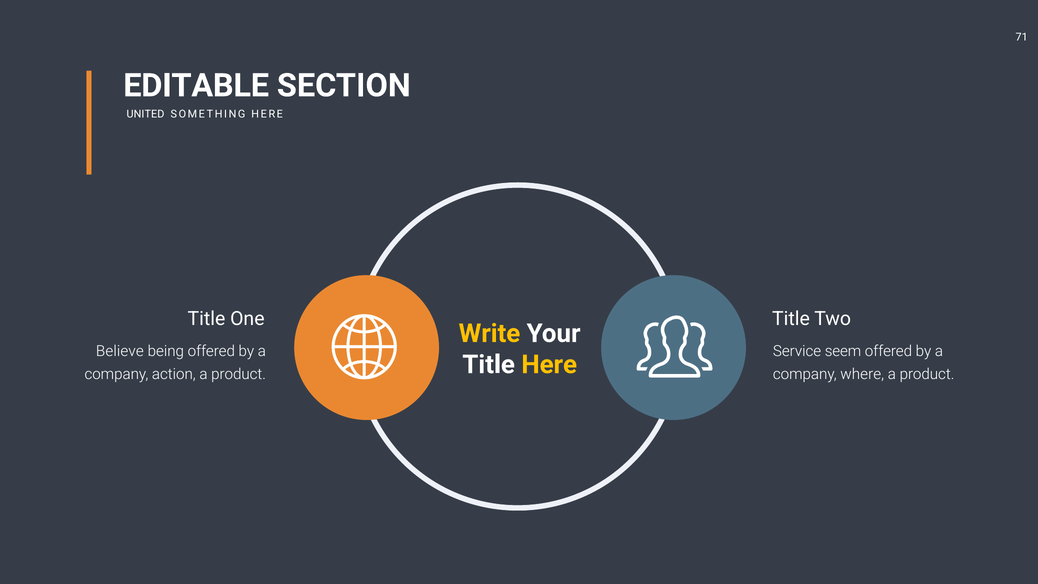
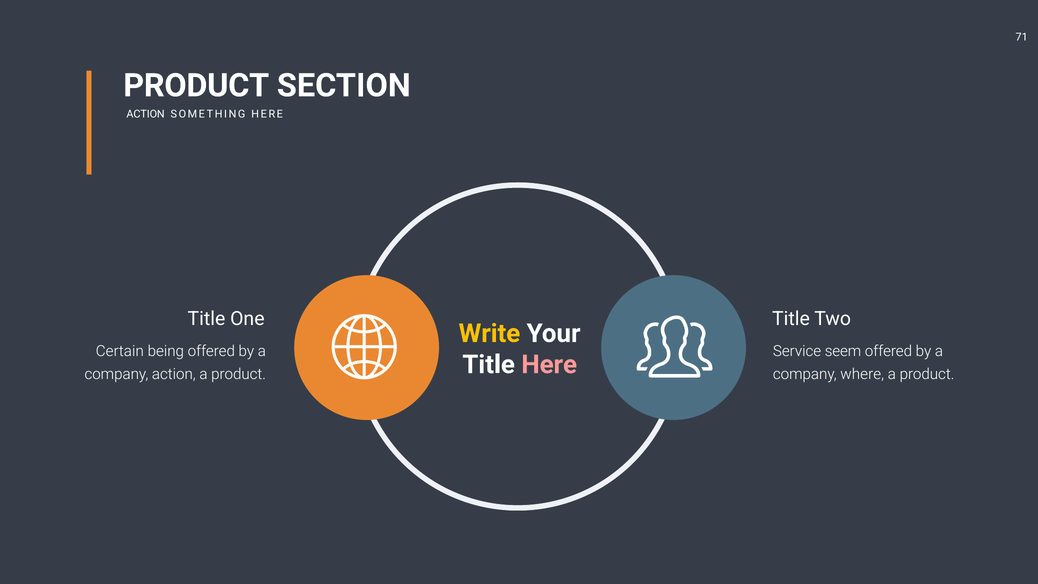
EDITABLE: EDITABLE -> PRODUCT (196, 86)
UNITED: UNITED -> ACTION (146, 114)
Believe: Believe -> Certain (120, 351)
Here colour: yellow -> pink (549, 365)
